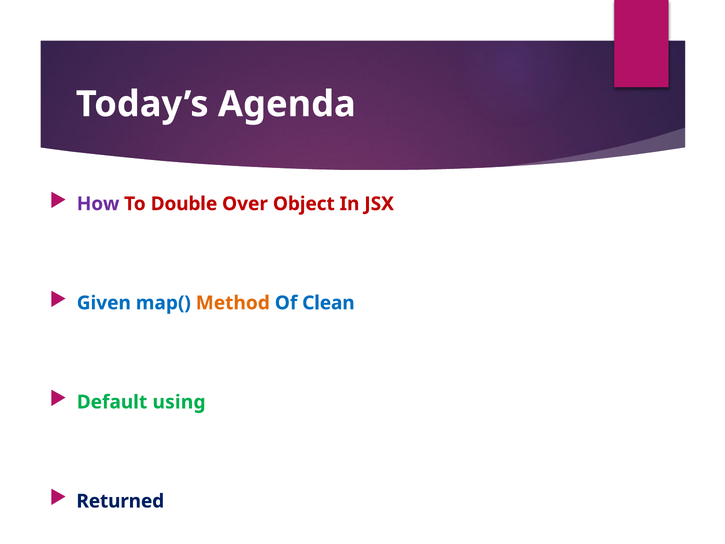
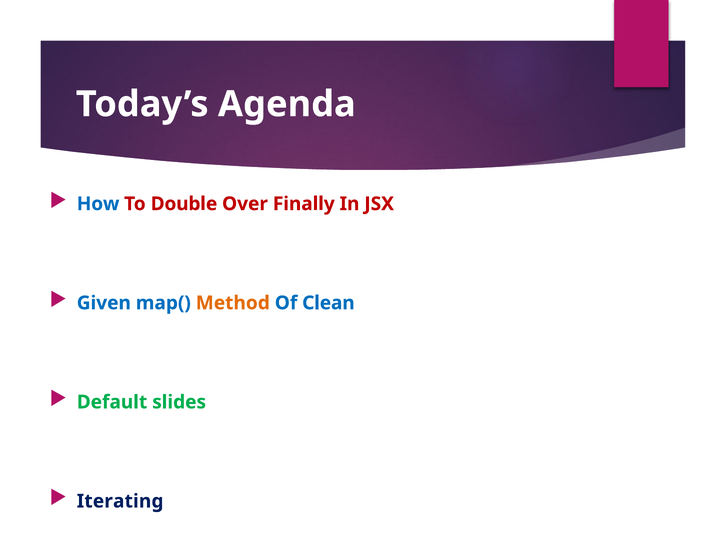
How colour: purple -> blue (98, 204)
Object: Object -> Finally (304, 204)
using: using -> slides (179, 402)
Returned: Returned -> Iterating (120, 501)
